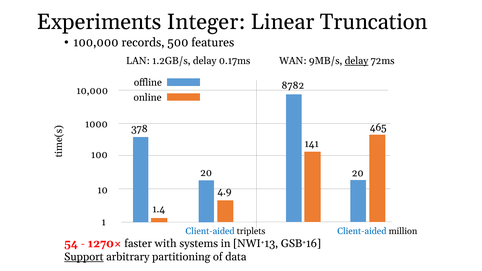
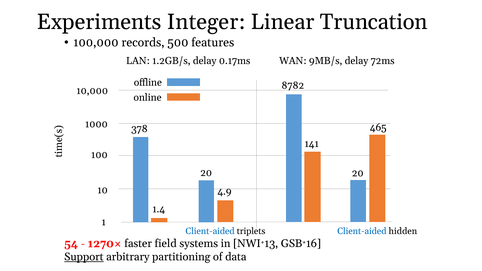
delay underline: present -> none (356, 61)
million: million -> hidden (403, 231)
with: with -> field (166, 244)
